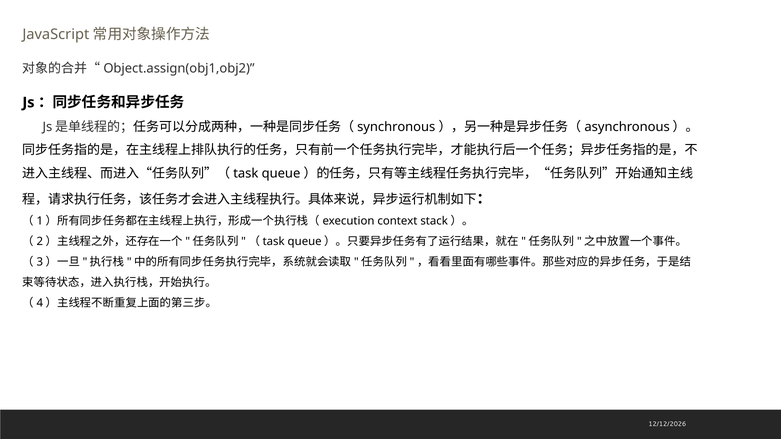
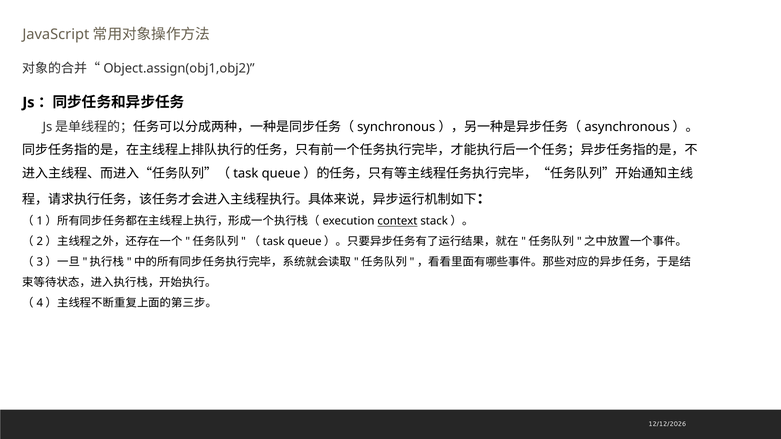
context underline: none -> present (397, 221)
